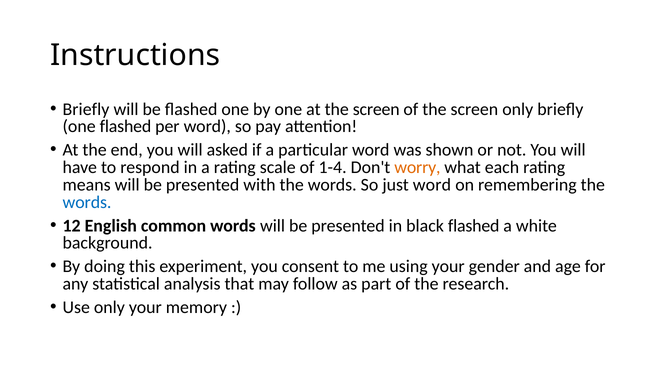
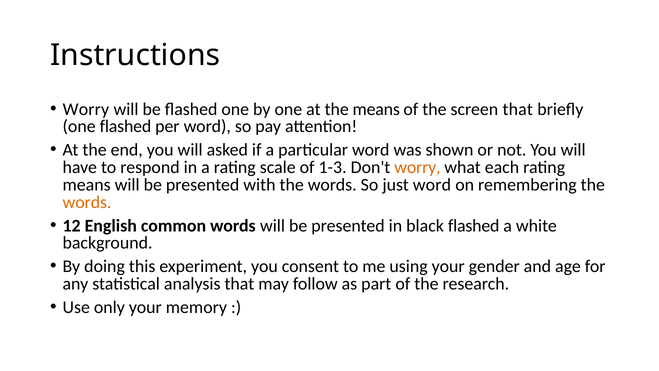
Briefly: Briefly -> Worry (86, 109)
at the screen: screen -> means (376, 109)
screen only: only -> that (518, 109)
1-4: 1-4 -> 1-3 (333, 167)
words colour: blue -> orange (87, 202)
